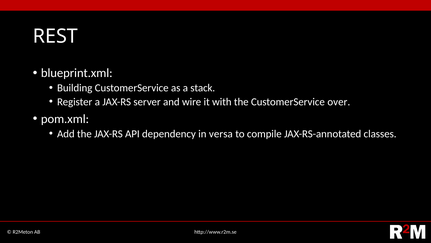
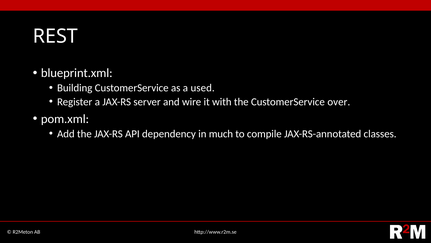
stack: stack -> used (203, 88)
versa: versa -> much (221, 134)
